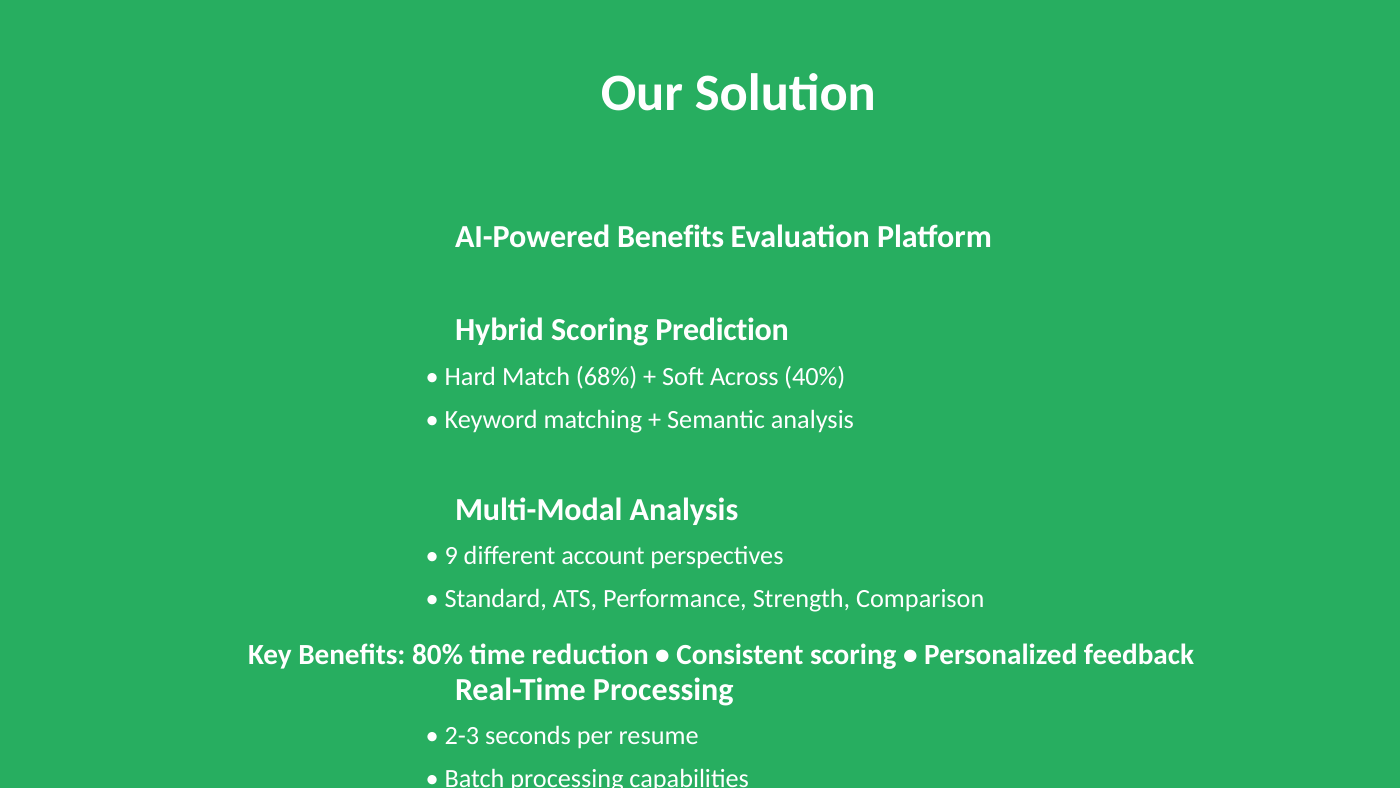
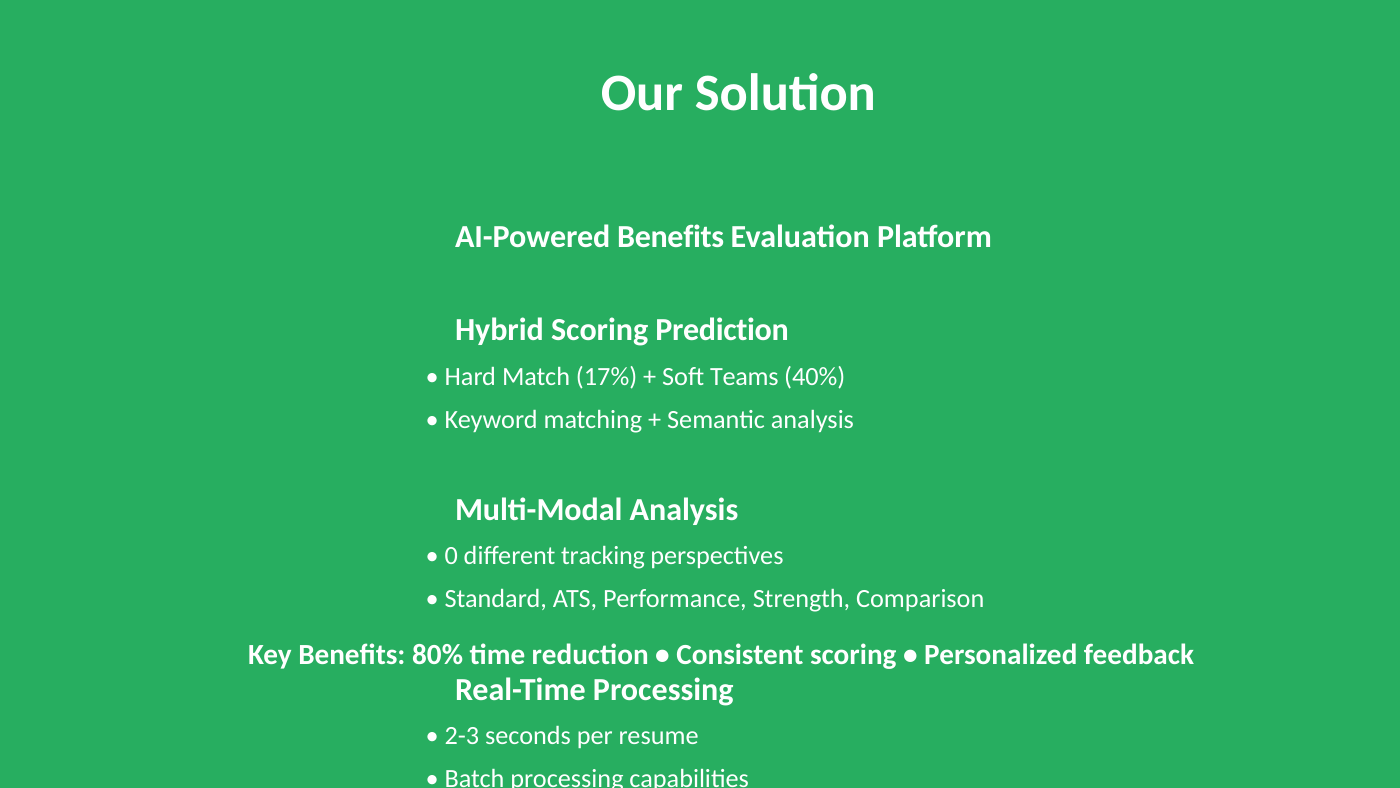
68%: 68% -> 17% (607, 376)
Across: Across -> Teams (744, 376)
9: 9 -> 0 (451, 556)
account: account -> tracking (603, 556)
